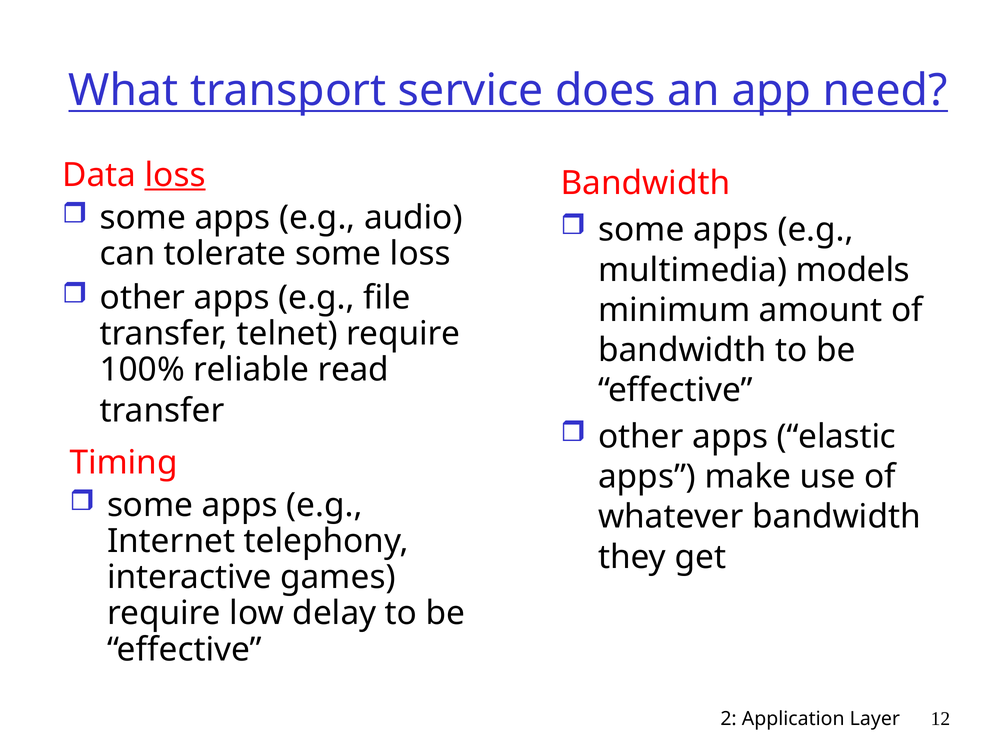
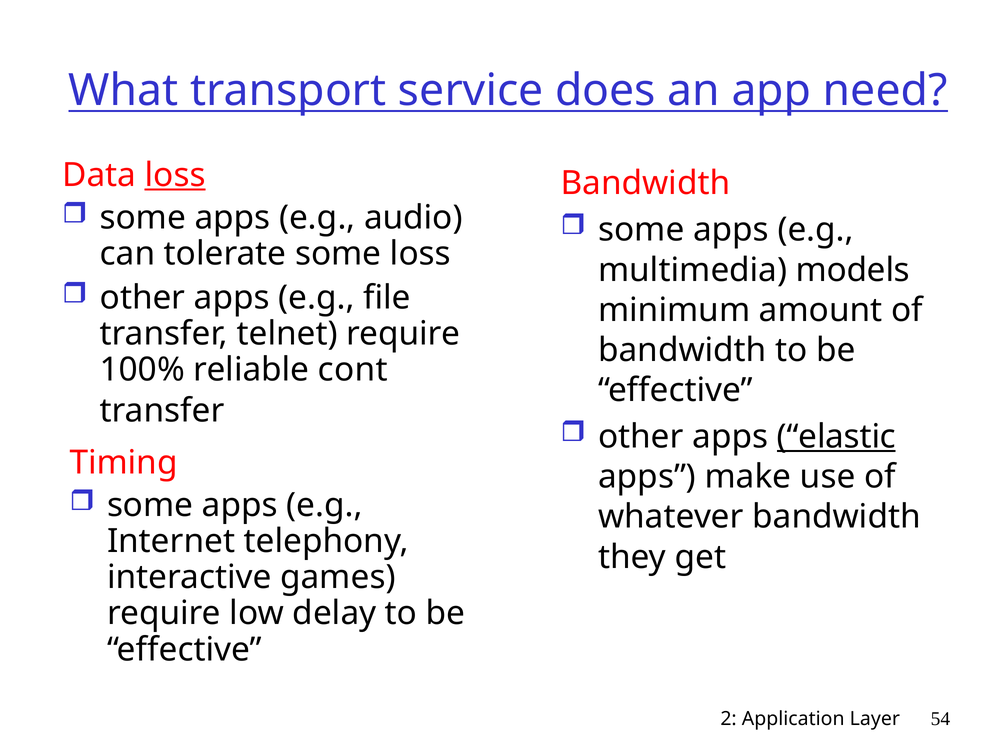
read: read -> cont (353, 370)
elastic underline: none -> present (836, 437)
12: 12 -> 54 (940, 719)
